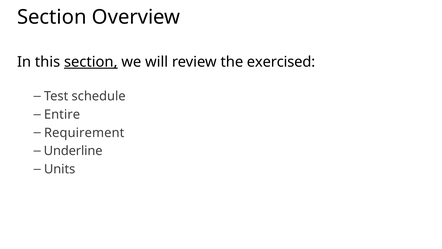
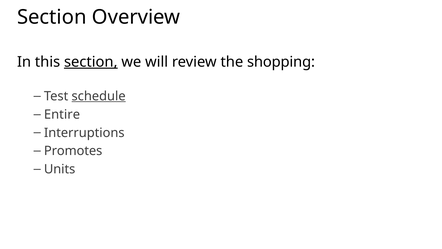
exercised: exercised -> shopping (281, 62)
schedule underline: none -> present (99, 96)
Requirement: Requirement -> Interruptions (84, 133)
Underline: Underline -> Promotes (73, 151)
